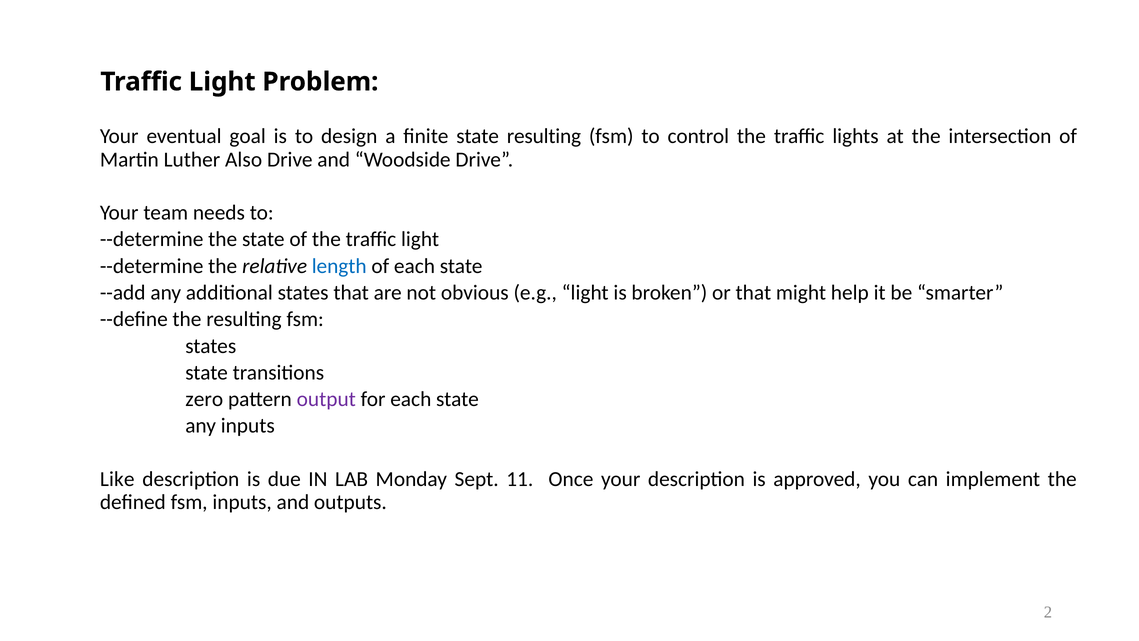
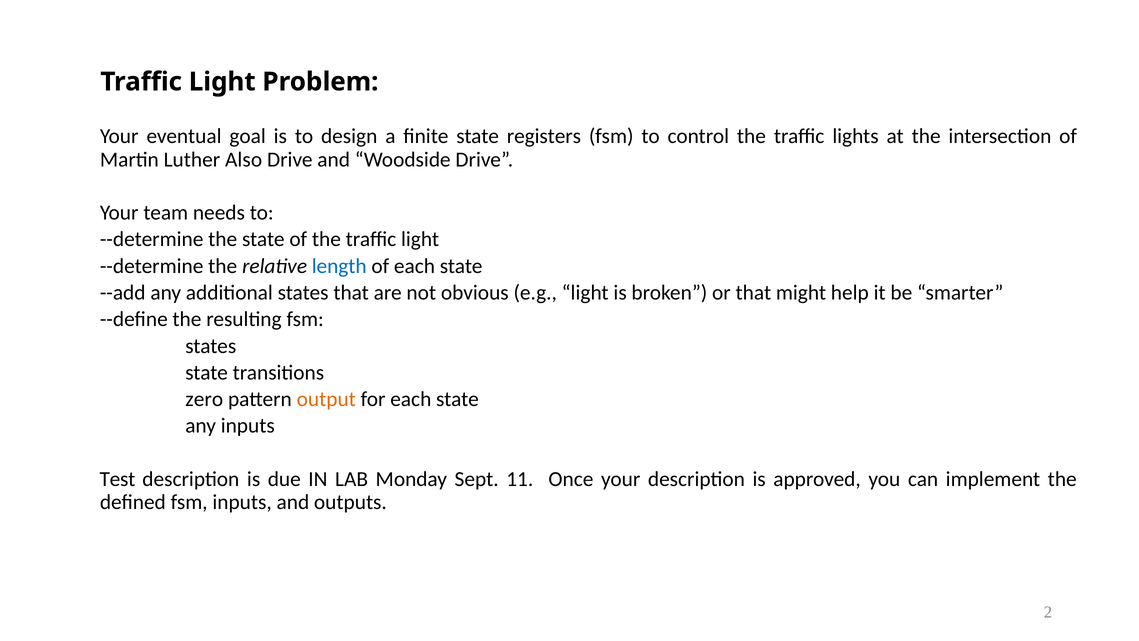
state resulting: resulting -> registers (544, 136)
output colour: purple -> orange (326, 399)
Like: Like -> Test (117, 479)
